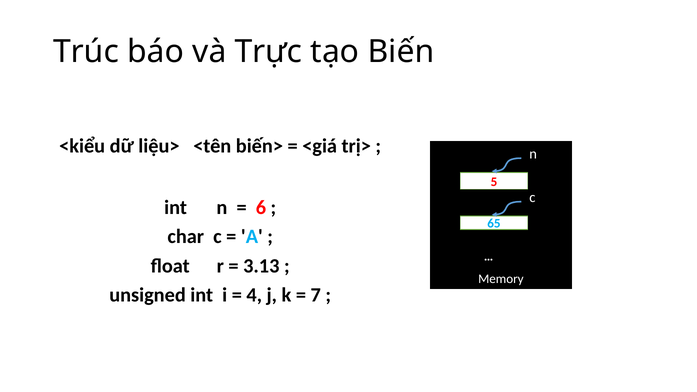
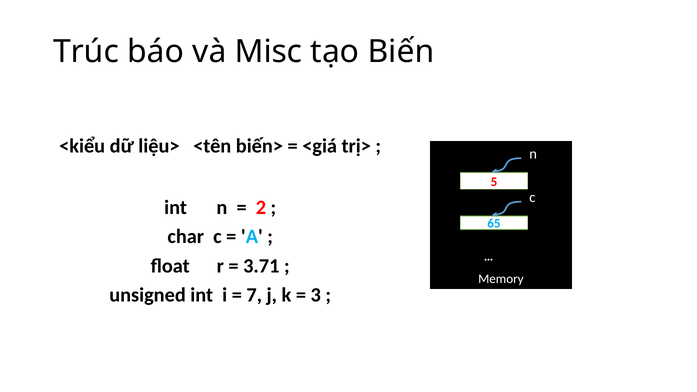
Trực: Trực -> Misc (268, 51)
6: 6 -> 2 (261, 208)
3.13: 3.13 -> 3.71 (261, 266)
4: 4 -> 7 (254, 295)
7: 7 -> 3 (316, 295)
